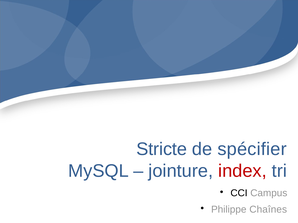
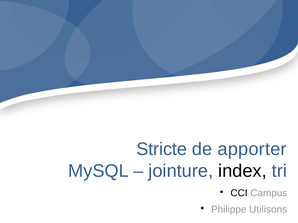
spécifier: spécifier -> apporter (252, 150)
index colour: red -> black (242, 171)
Chaînes: Chaînes -> Utilisons (268, 210)
